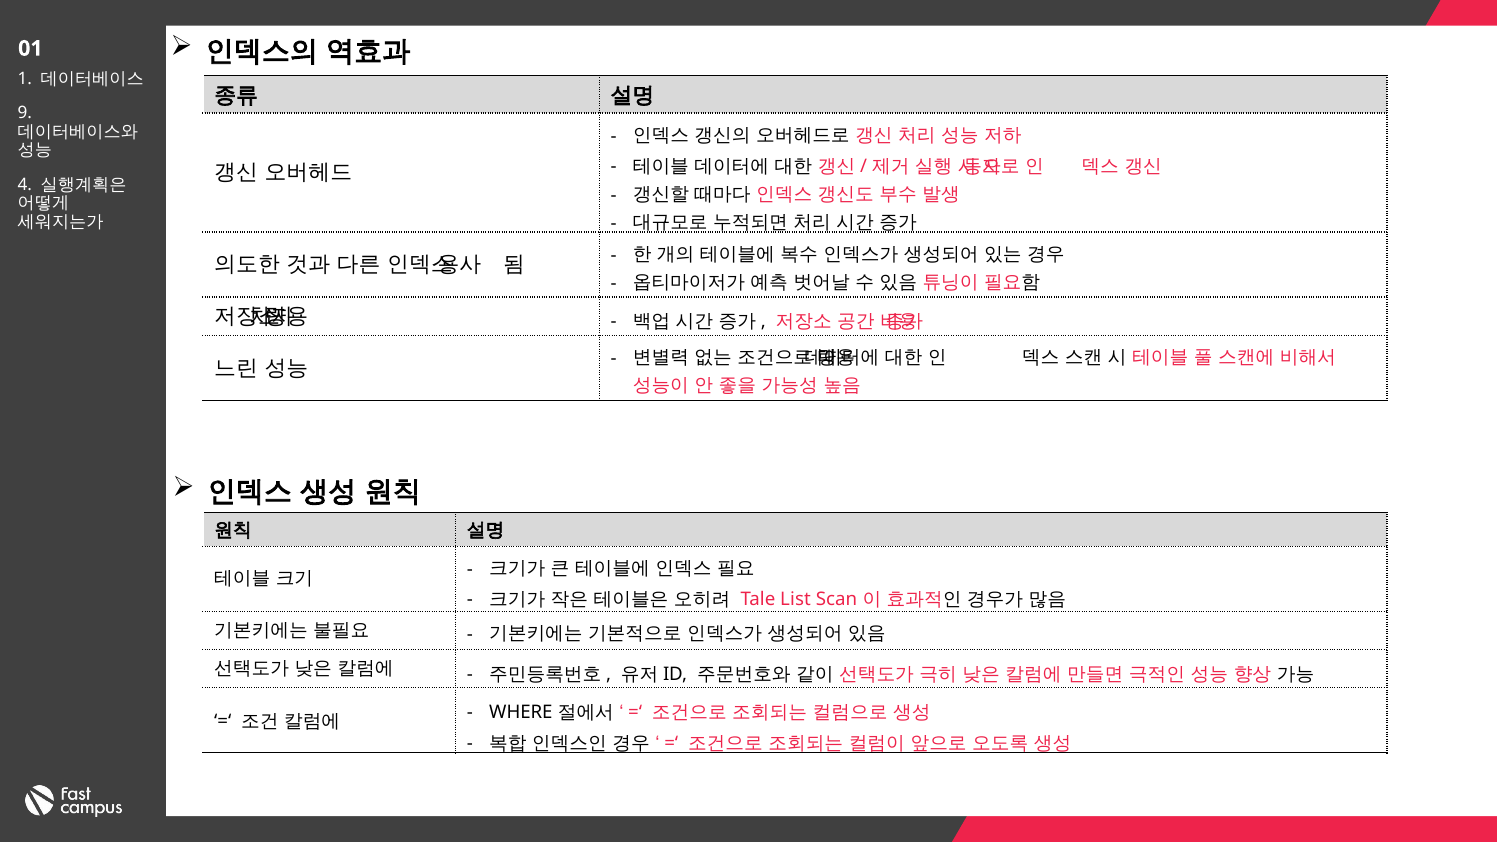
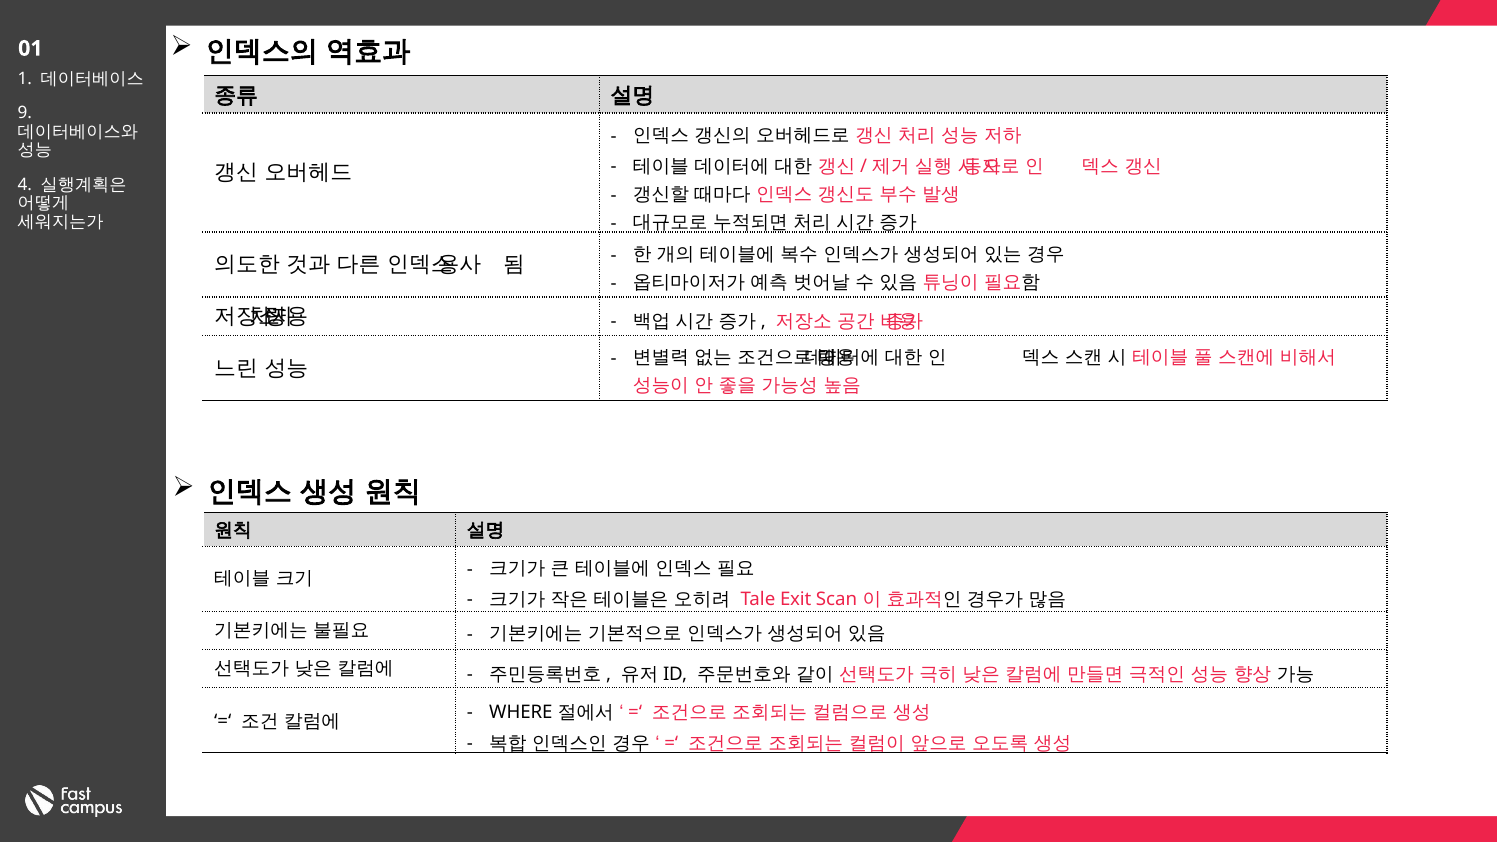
List: List -> Exit (796, 599)
